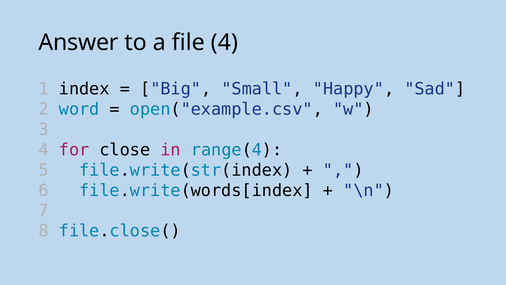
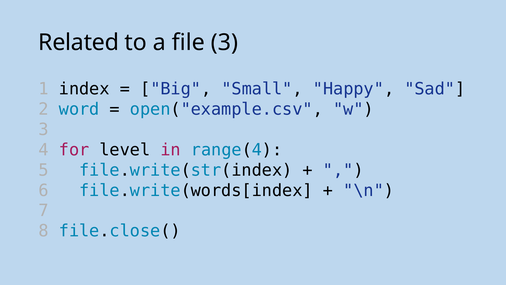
Answer: Answer -> Related (79, 43)
file 4: 4 -> 3 (224, 43)
close: close -> level (125, 150)
